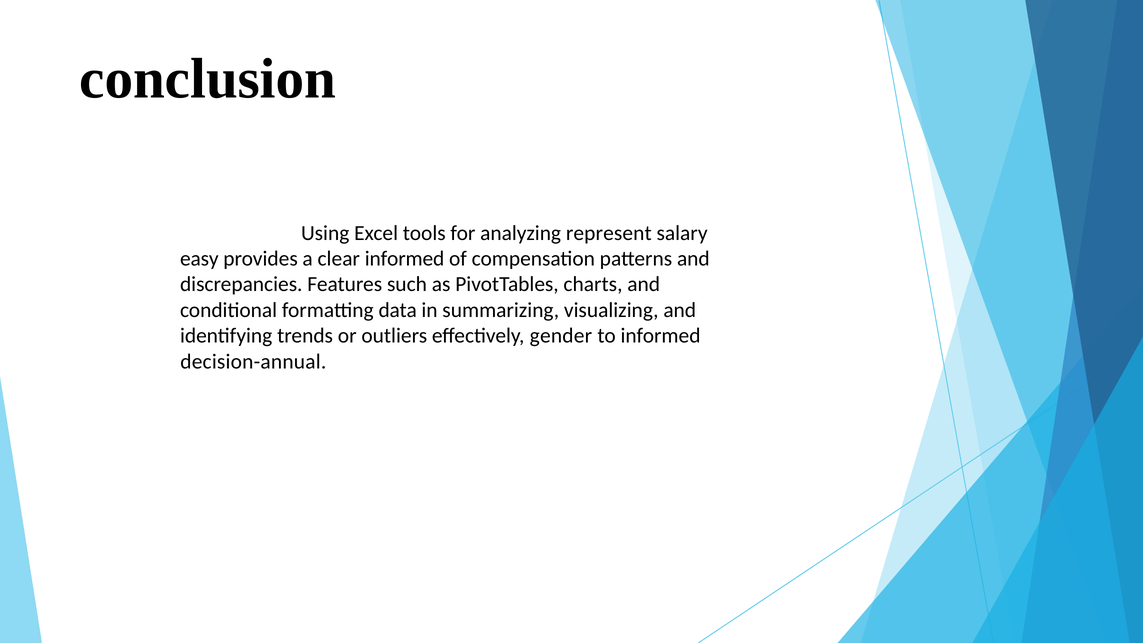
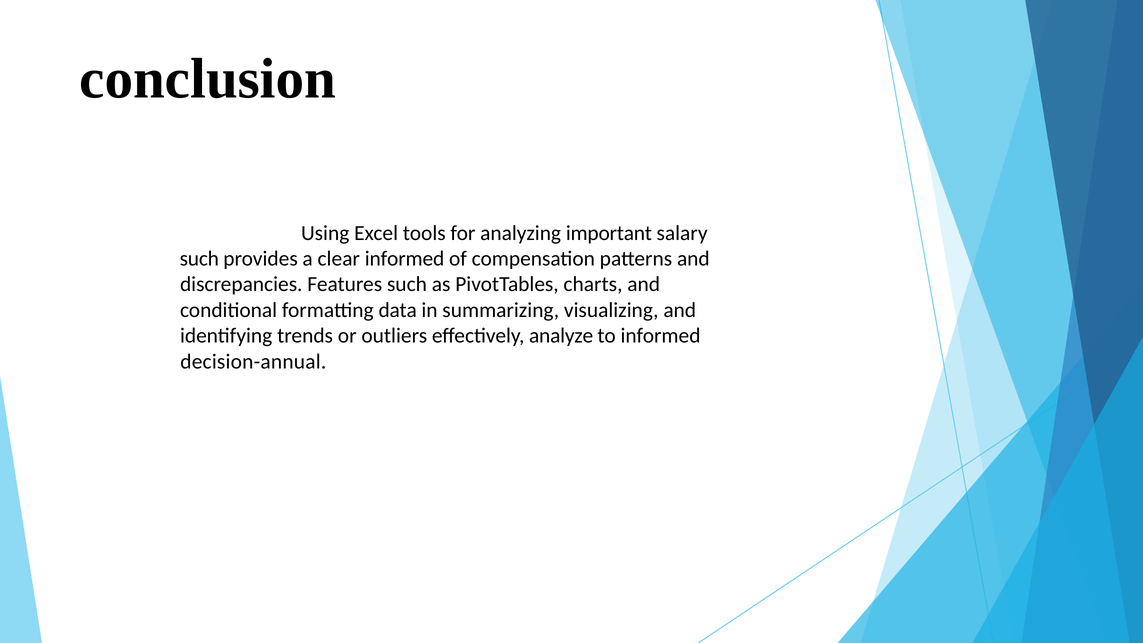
represent: represent -> important (609, 233)
easy: easy -> such (199, 259)
gender: gender -> analyze (561, 336)
